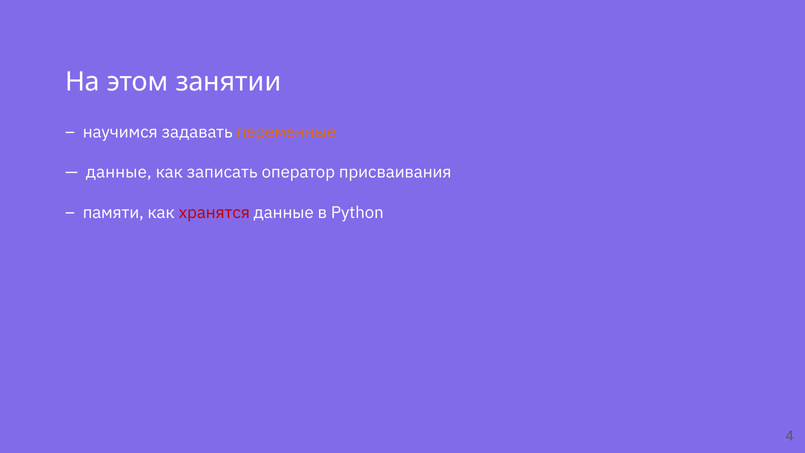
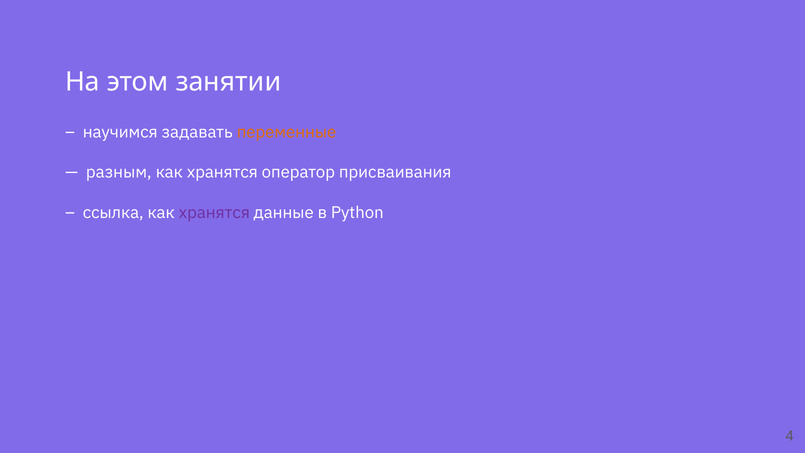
данные: данные -> разным (119, 172)
записать: записать -> хранятся (222, 172)
памяти: памяти -> ссылка (113, 213)
хранятся colour: red -> purple (214, 213)
